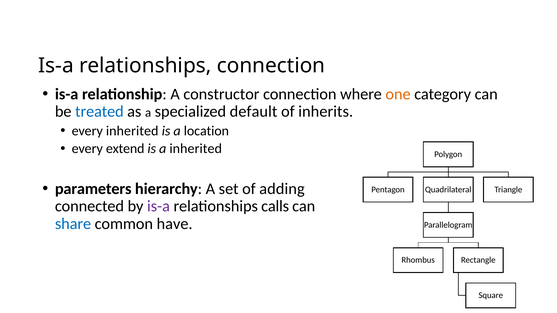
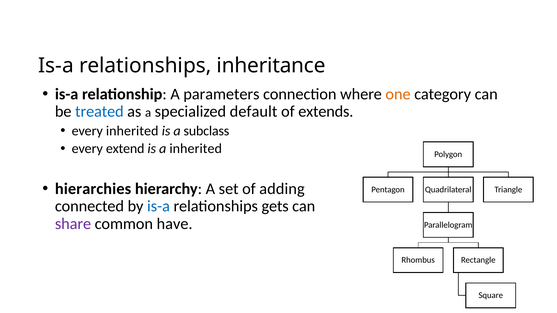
relationships connection: connection -> inheritance (271, 66)
constructor: constructor -> parameters (221, 94)
inherits: inherits -> extends (326, 112)
location: location -> subclass (206, 131)
parameters: parameters -> hierarchies (93, 189)
is-a colour: purple -> blue (158, 206)
calls: calls -> gets (275, 206)
share colour: blue -> purple (73, 224)
